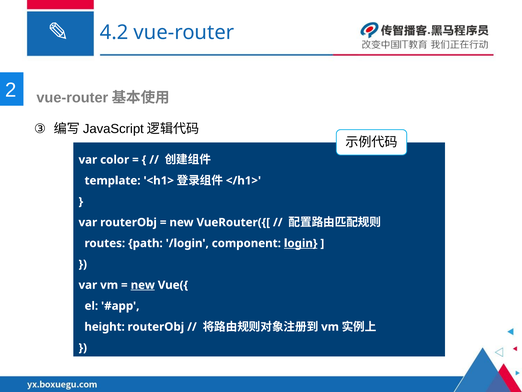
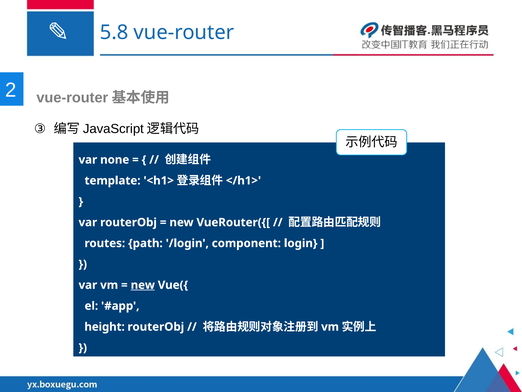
4.2: 4.2 -> 5.8 (114, 32)
color: color -> none (115, 160)
login underline: present -> none (301, 243)
